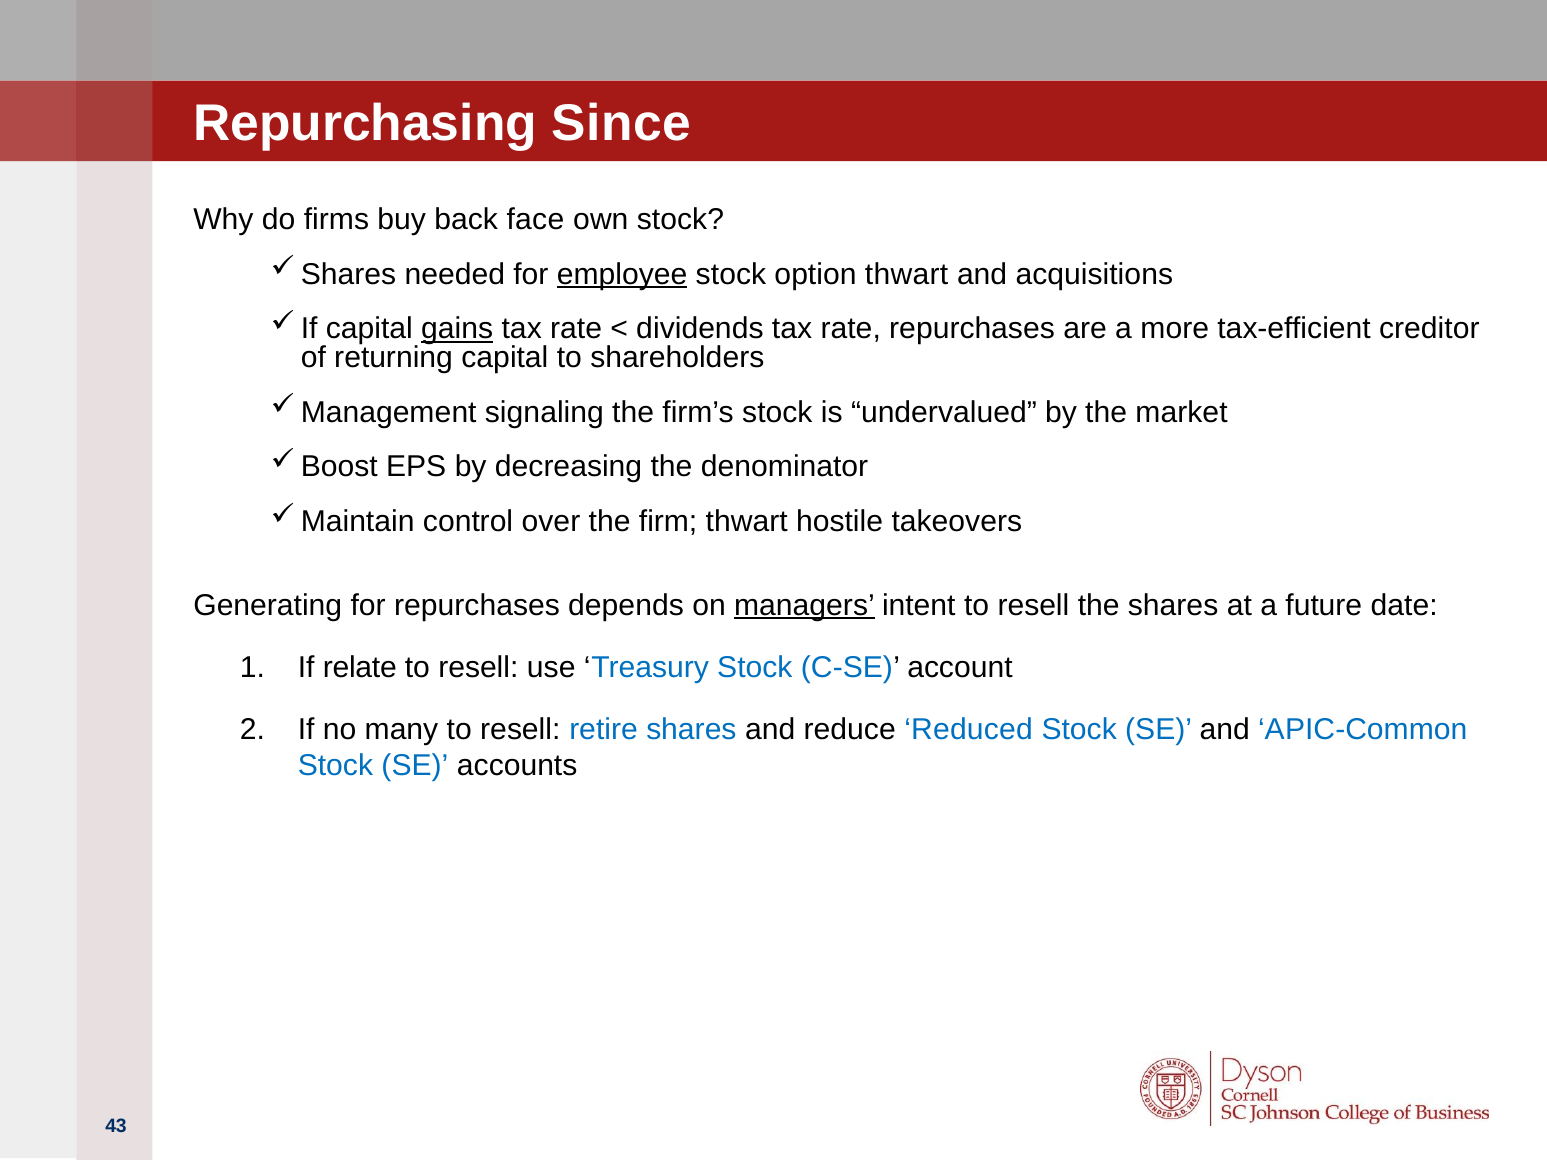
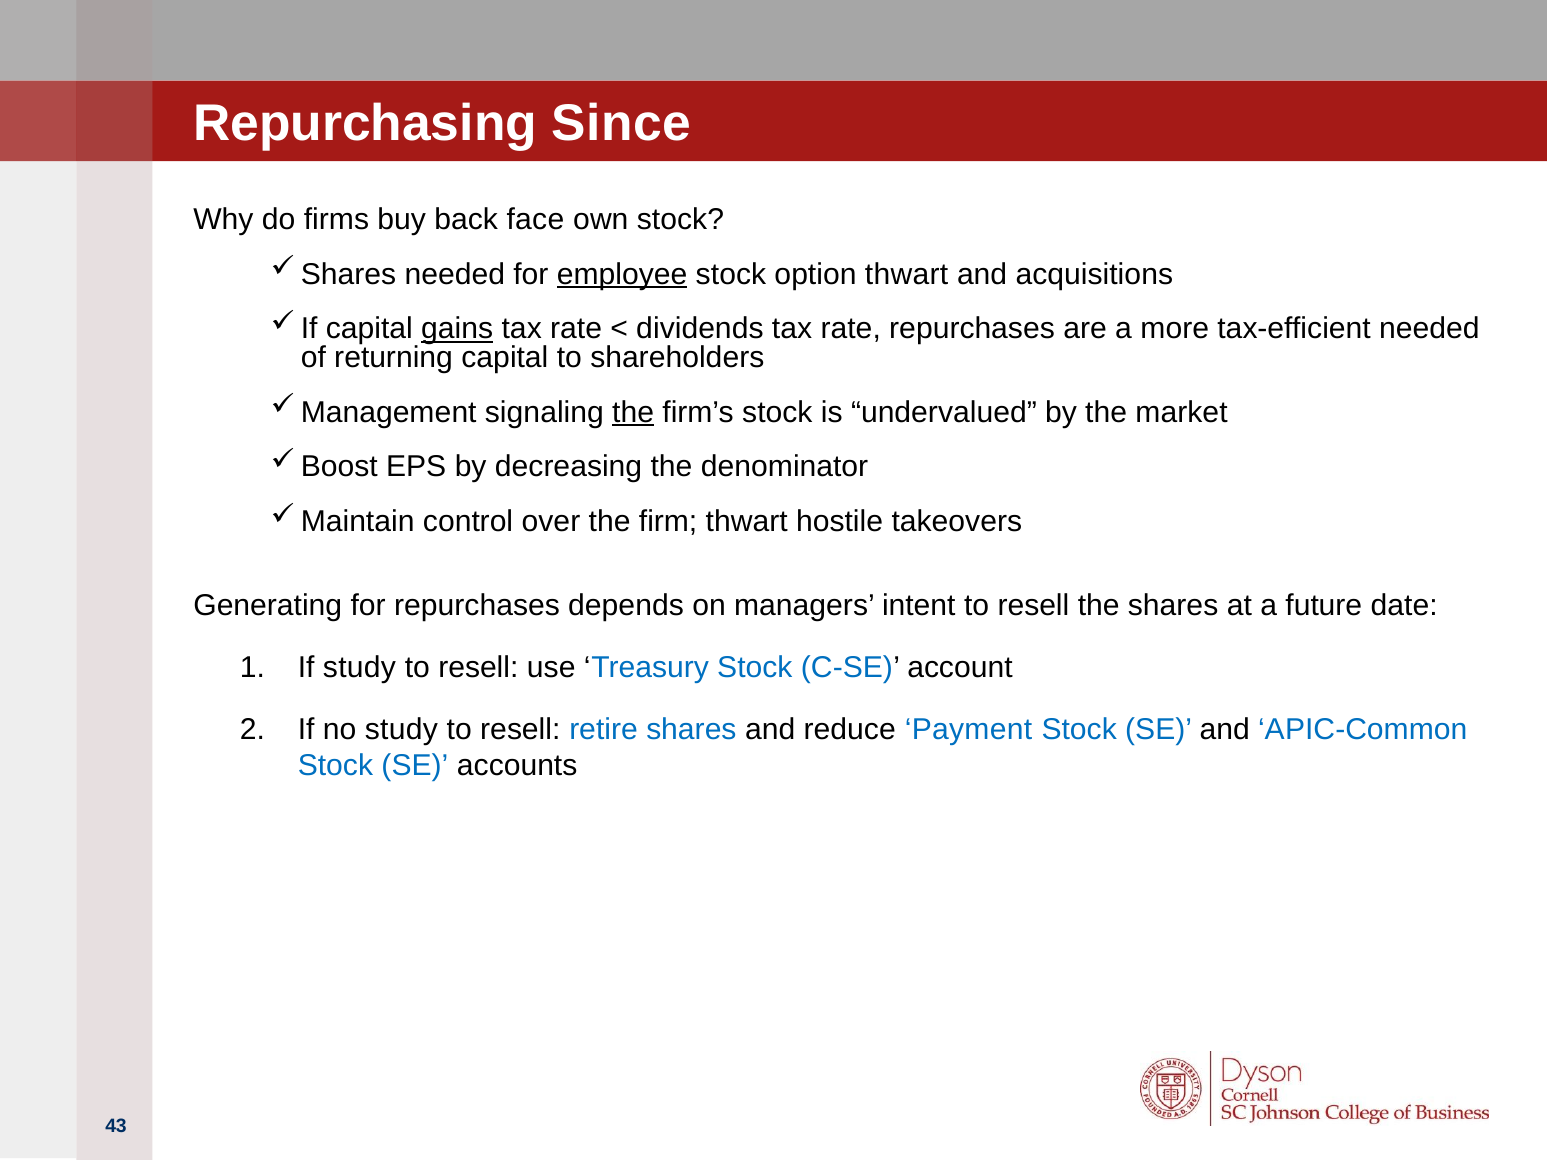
tax-efficient creditor: creditor -> needed (1429, 329)
the underline: none -> present (633, 412)
managers underline: present -> none (804, 606)
If relate: relate -> study (359, 667)
no many: many -> study (401, 729)
Reduced: Reduced -> Payment (969, 729)
